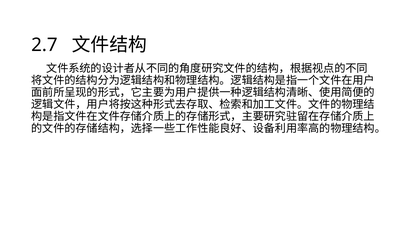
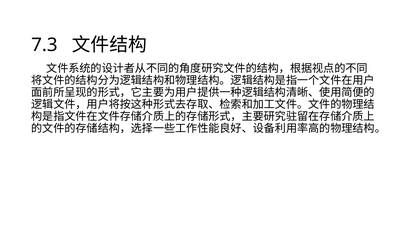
2.7: 2.7 -> 7.3 (44, 45)
